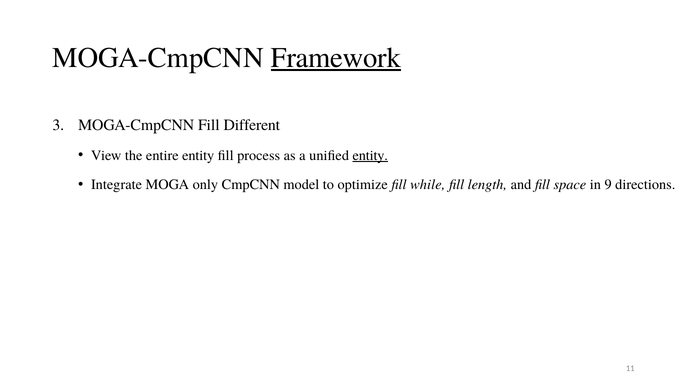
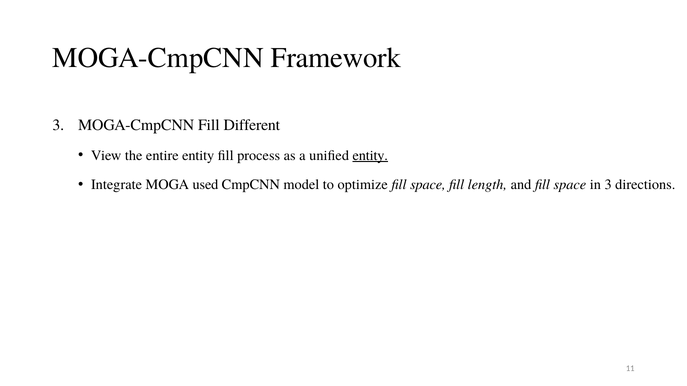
Framework underline: present -> none (336, 58)
only: only -> used (205, 185)
optimize fill while: while -> space (428, 185)
in 9: 9 -> 3 (608, 185)
